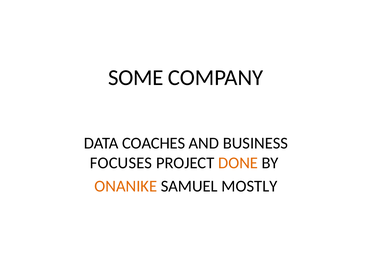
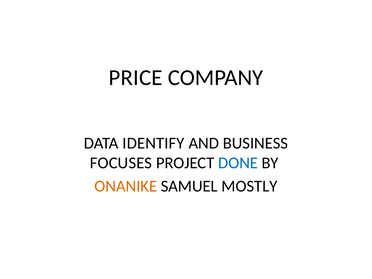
SOME: SOME -> PRICE (136, 78)
COACHES: COACHES -> IDENTIFY (153, 143)
DONE colour: orange -> blue (238, 163)
